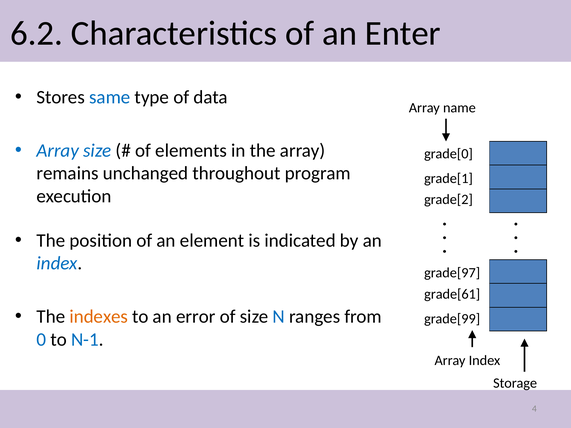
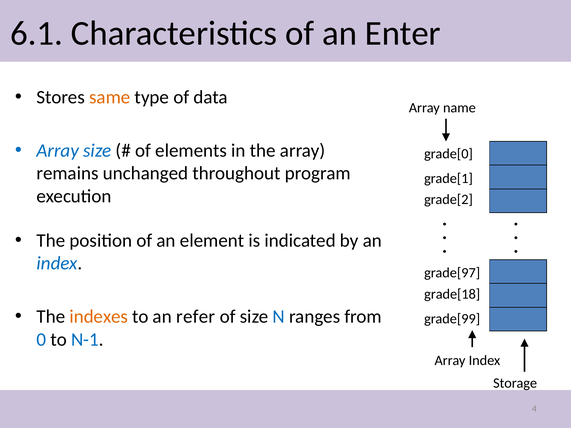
6.2: 6.2 -> 6.1 (37, 33)
same colour: blue -> orange (110, 97)
grade[61: grade[61 -> grade[18 (452, 294)
error: error -> refer (196, 317)
